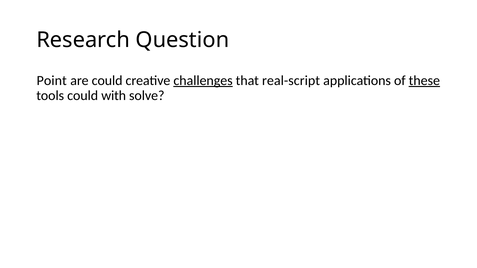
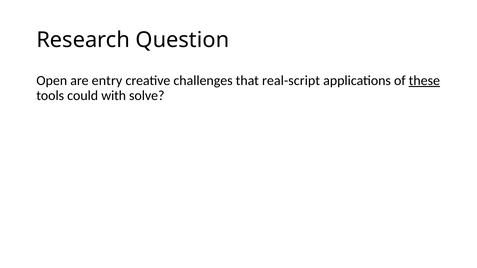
Point: Point -> Open (52, 81)
are could: could -> entry (107, 81)
challenges underline: present -> none (203, 81)
